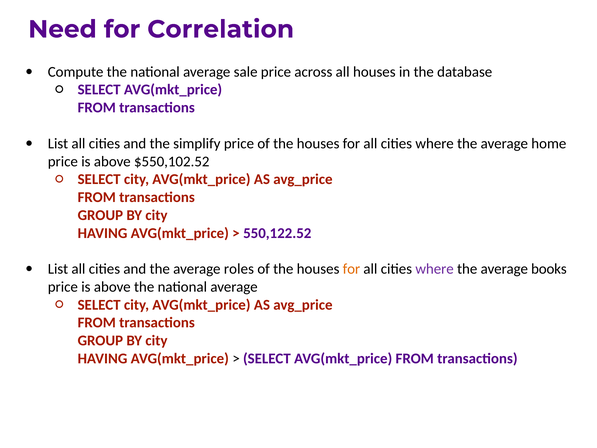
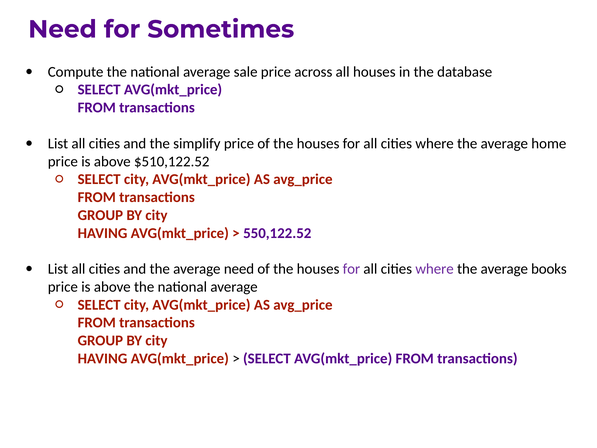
Correlation: Correlation -> Sometimes (221, 29)
$550,102.52: $550,102.52 -> $510,122.52 (172, 161)
average roles: roles -> need (239, 269)
for colour: orange -> purple (351, 269)
